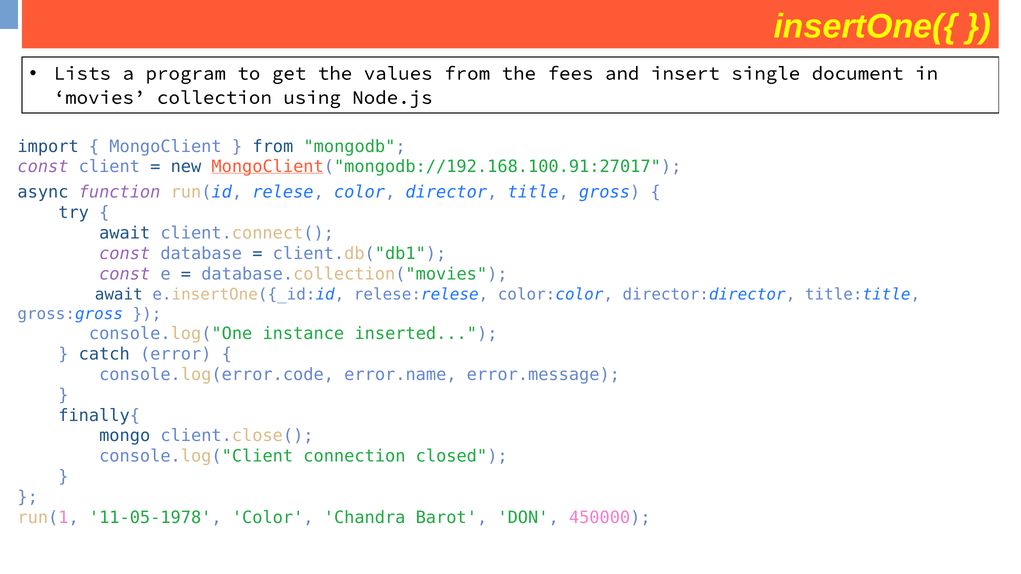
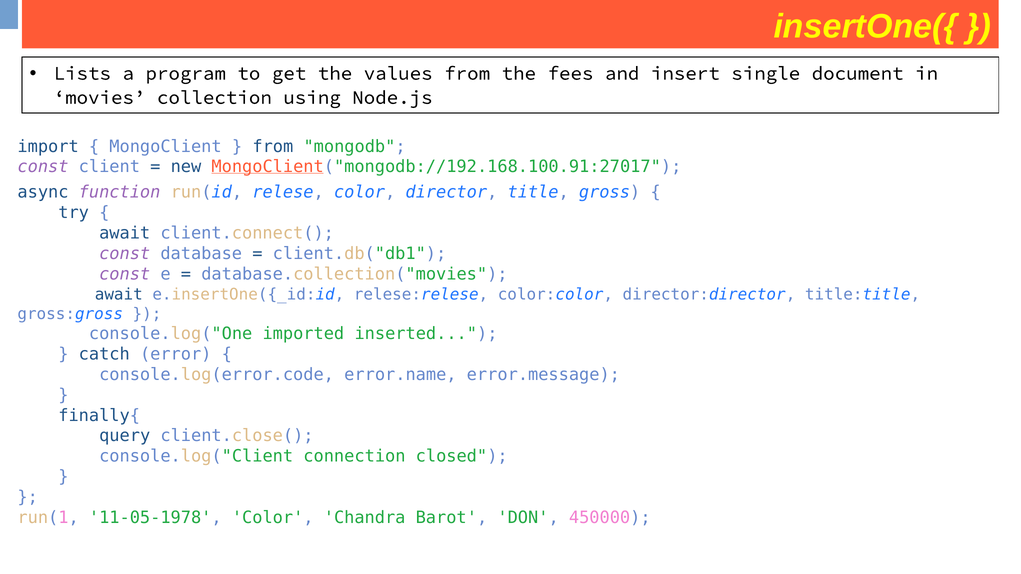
instance: instance -> imported (303, 334)
mongo: mongo -> query (125, 436)
